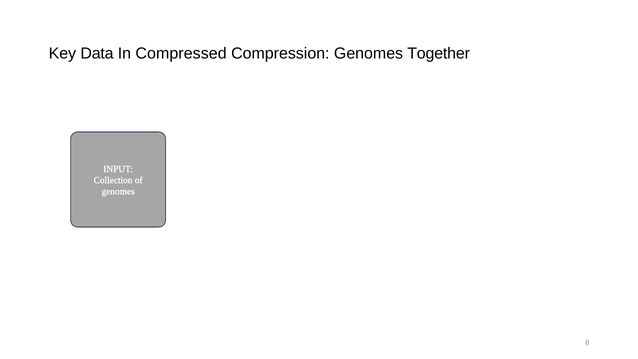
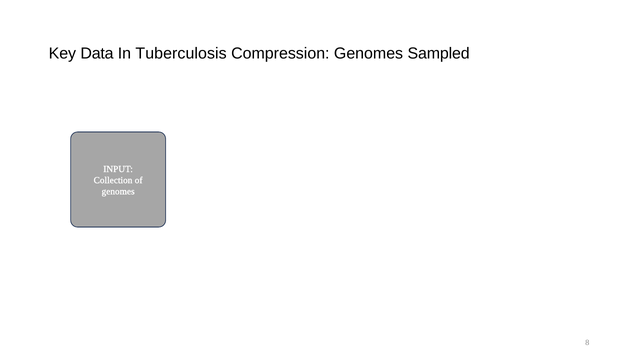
Compressed: Compressed -> Tuberculosis (181, 54)
Together: Together -> Sampled (439, 54)
